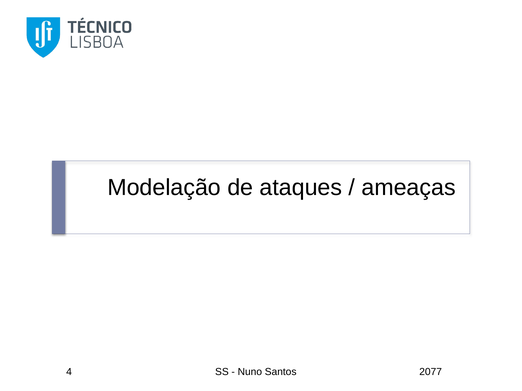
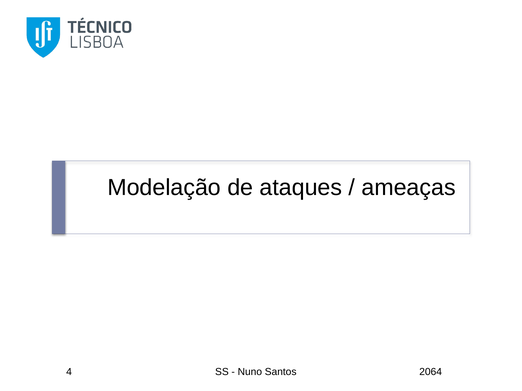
2077: 2077 -> 2064 (431, 372)
